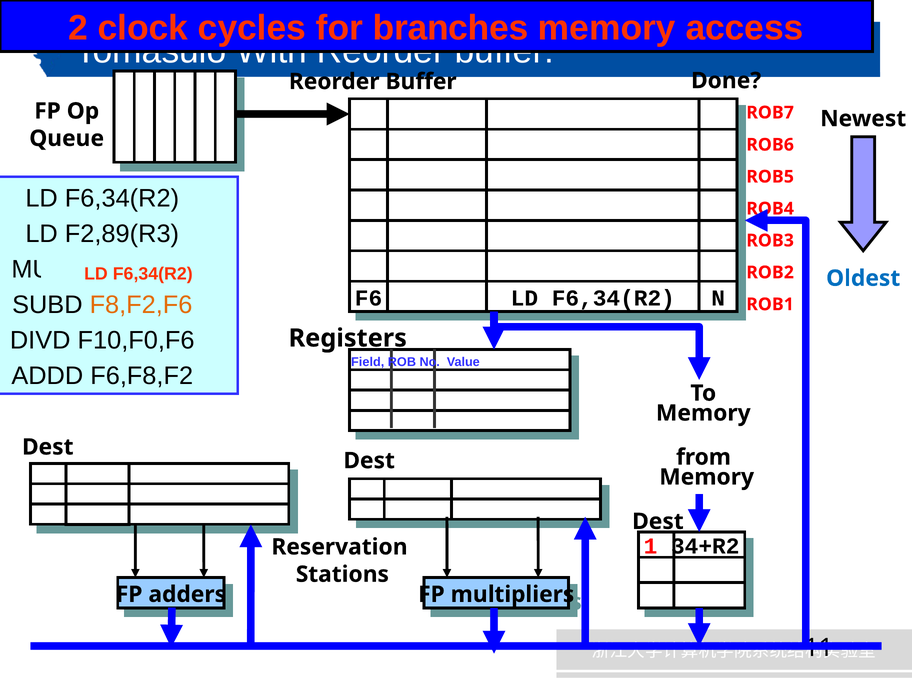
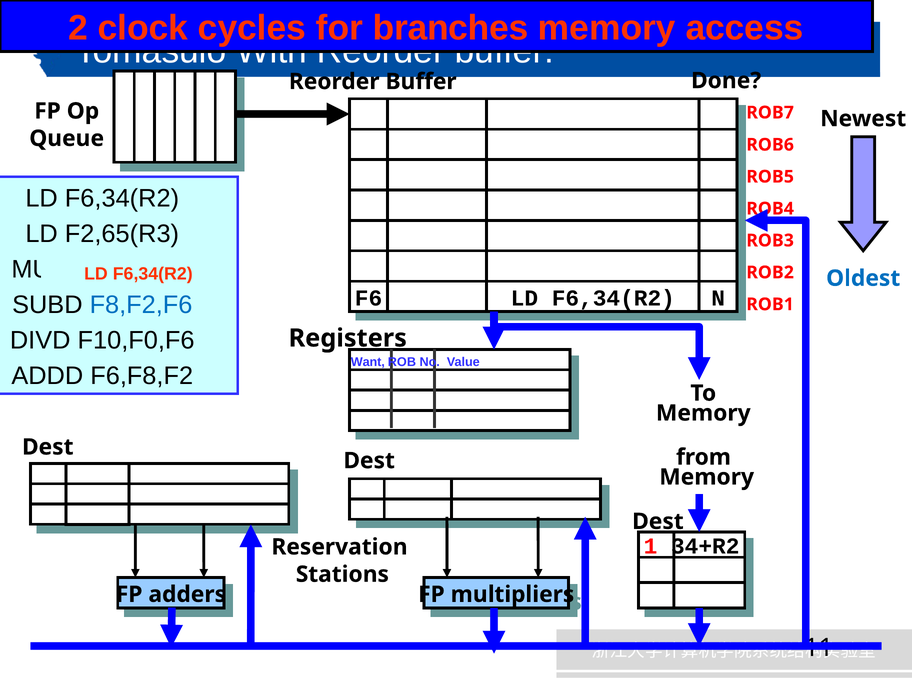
F2,89(R3: F2,89(R3 -> F2,65(R3 (122, 234)
F8,F2,F6 colour: orange -> blue (141, 305)
Field: Field -> Want (368, 362)
